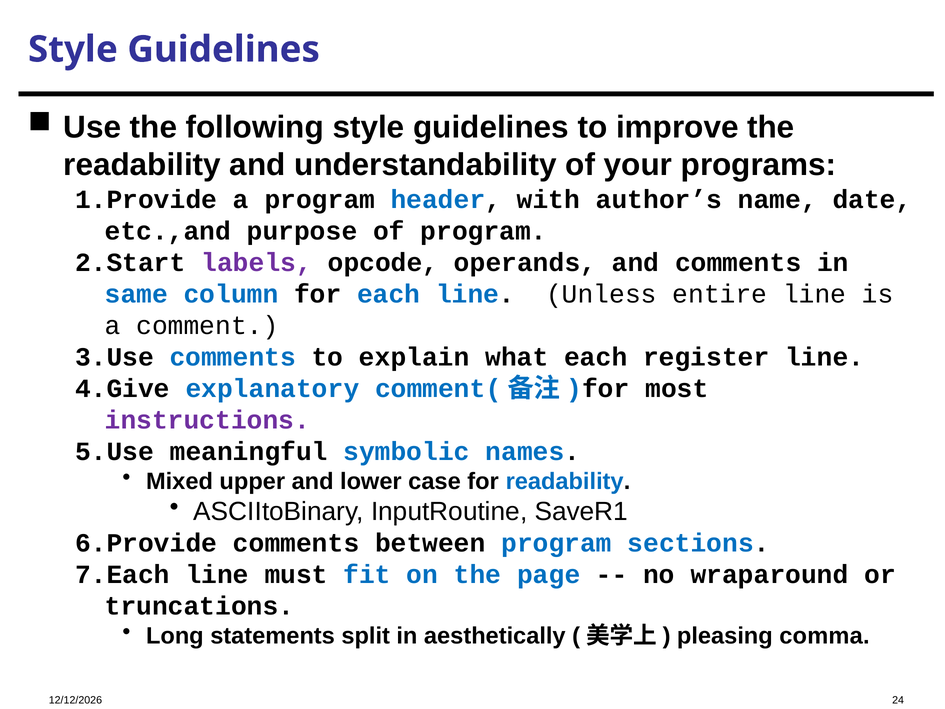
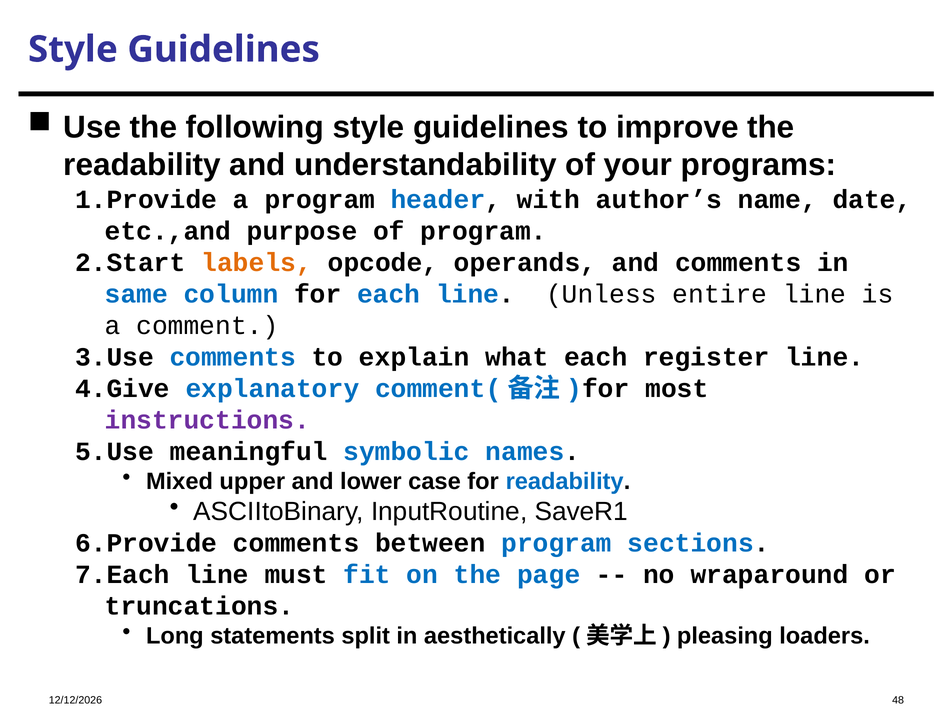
labels colour: purple -> orange (257, 262)
comma: comma -> loaders (825, 636)
24: 24 -> 48 (898, 700)
